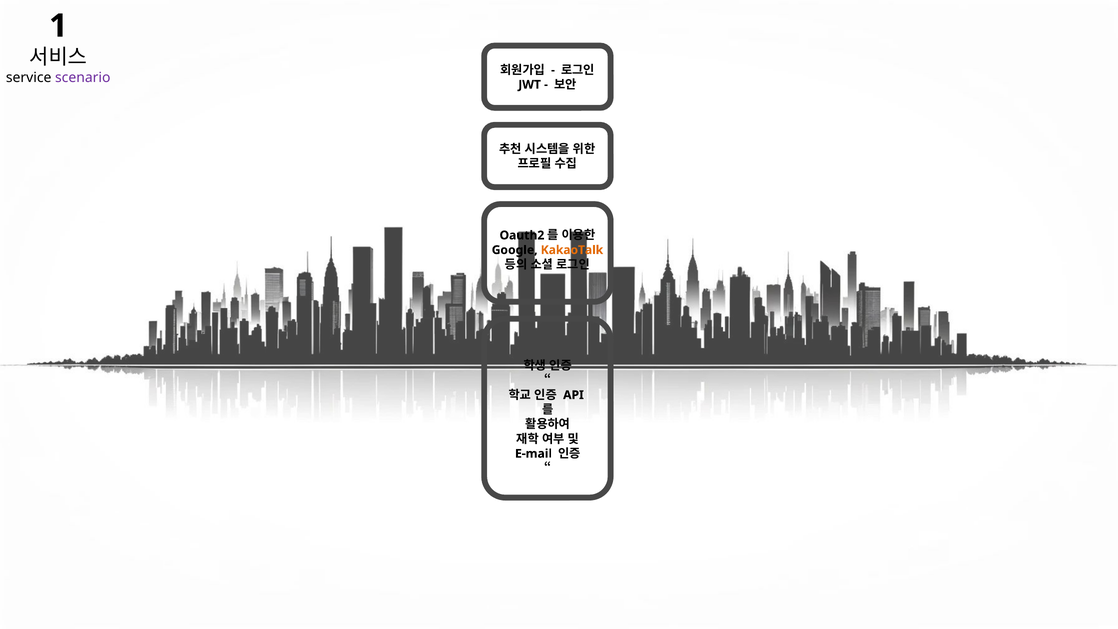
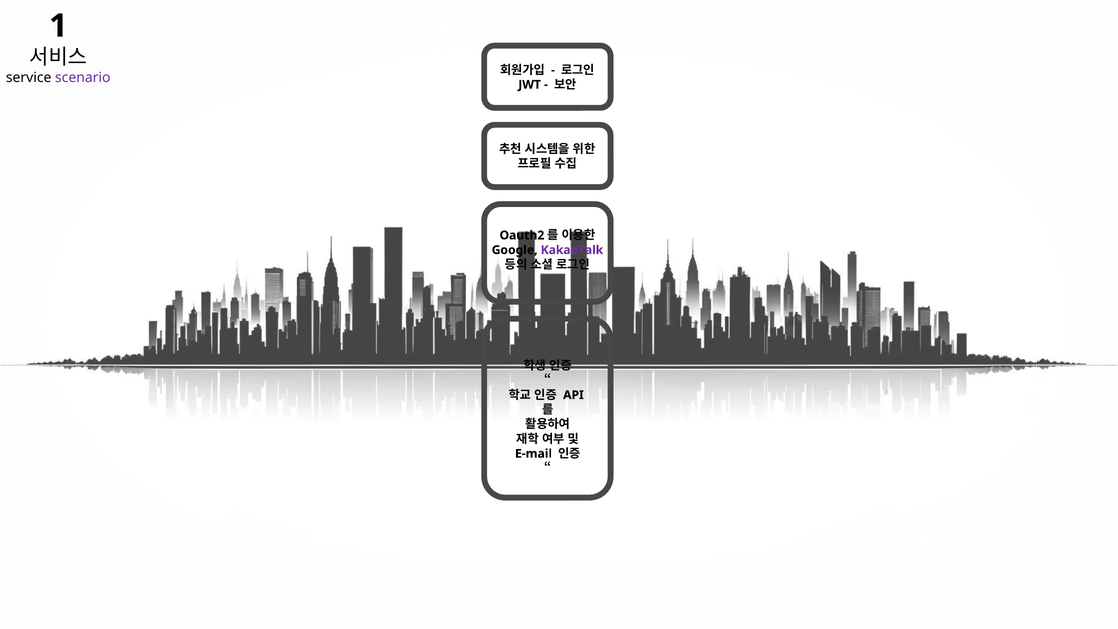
KakaoTalk colour: orange -> purple (572, 250)
